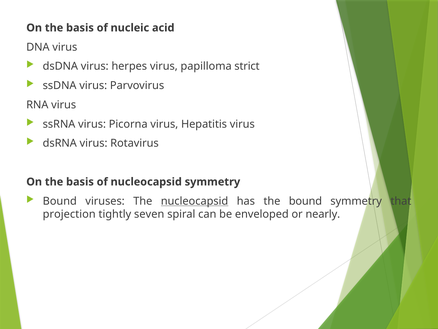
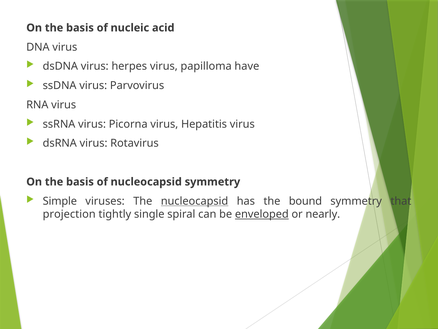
strict: strict -> have (247, 66)
Bound: Bound -> Simple (60, 201)
seven: seven -> single (149, 214)
enveloped underline: none -> present (262, 214)
